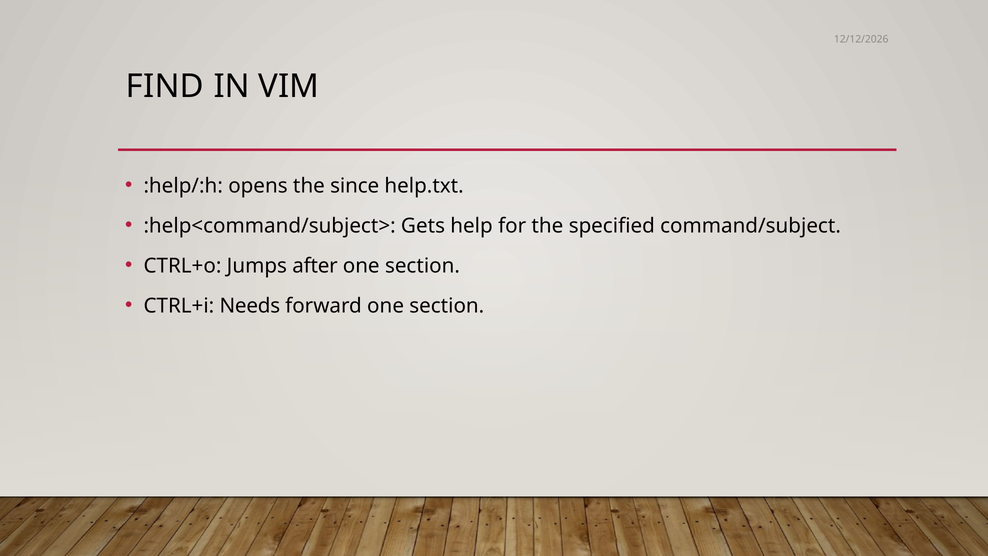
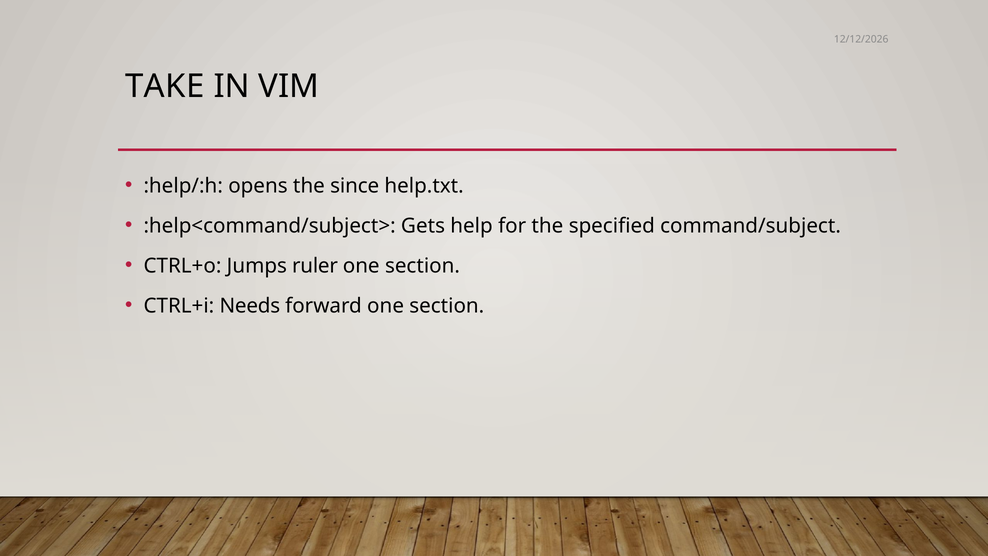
FIND: FIND -> TAKE (165, 87)
after: after -> ruler (315, 266)
